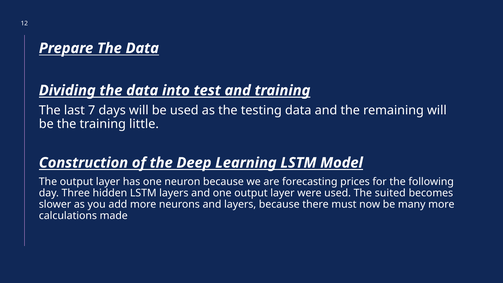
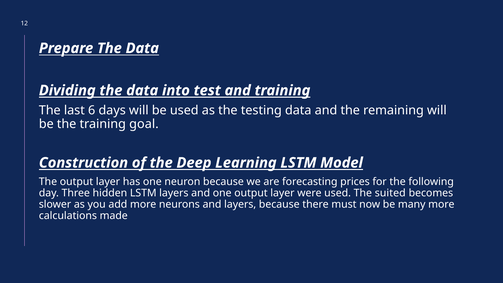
7: 7 -> 6 (92, 110)
little: little -> goal (144, 124)
